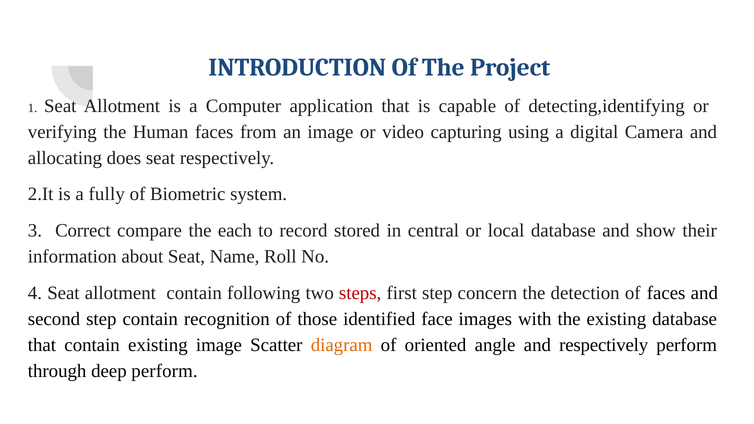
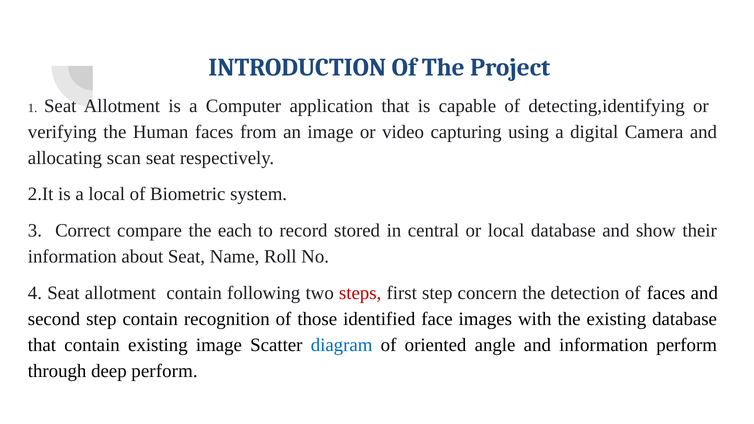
does: does -> scan (124, 158)
a fully: fully -> local (107, 194)
diagram colour: orange -> blue (342, 345)
and respectively: respectively -> information (604, 345)
